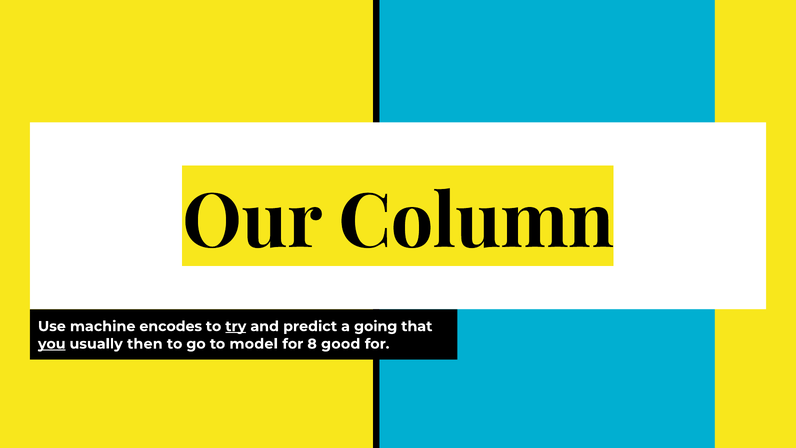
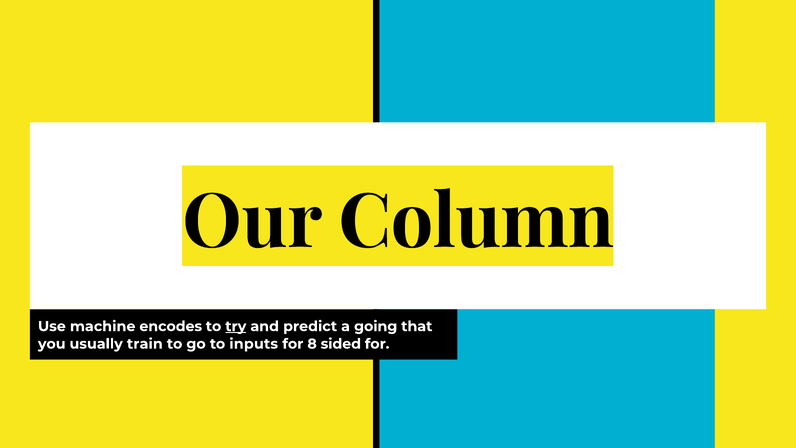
you underline: present -> none (52, 344)
then: then -> train (145, 344)
model: model -> inputs (254, 344)
good: good -> sided (341, 344)
